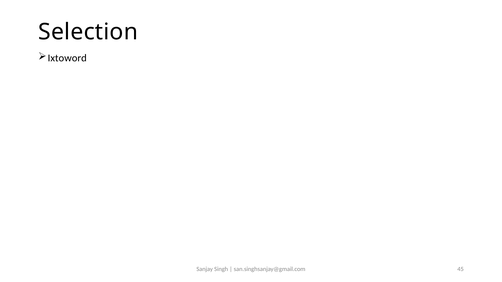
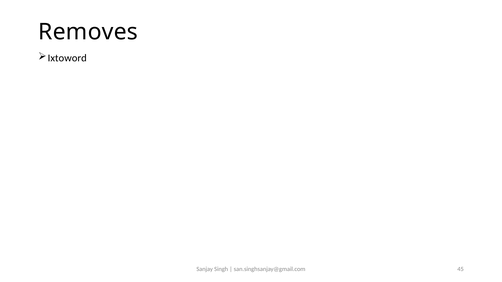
Selection: Selection -> Removes (88, 32)
